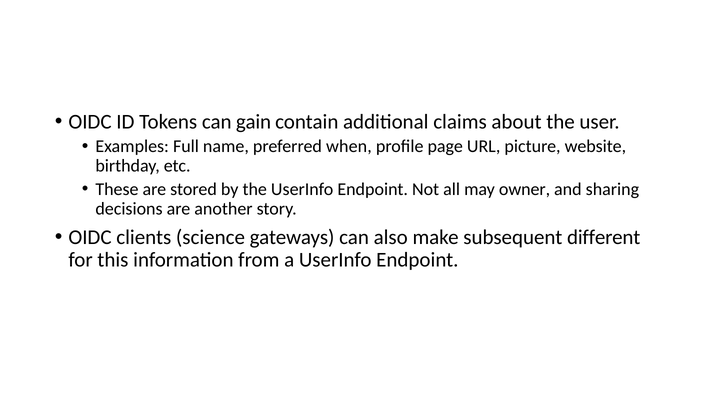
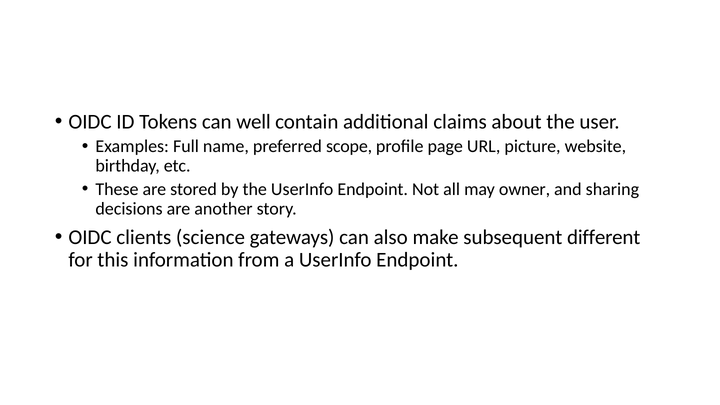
gain: gain -> well (253, 122)
when: when -> scope (349, 147)
